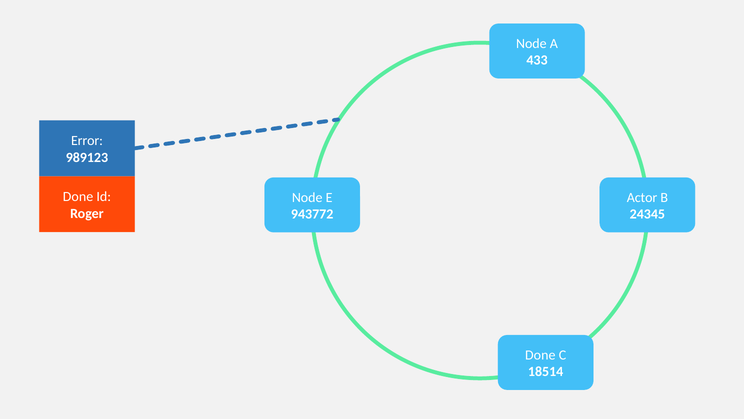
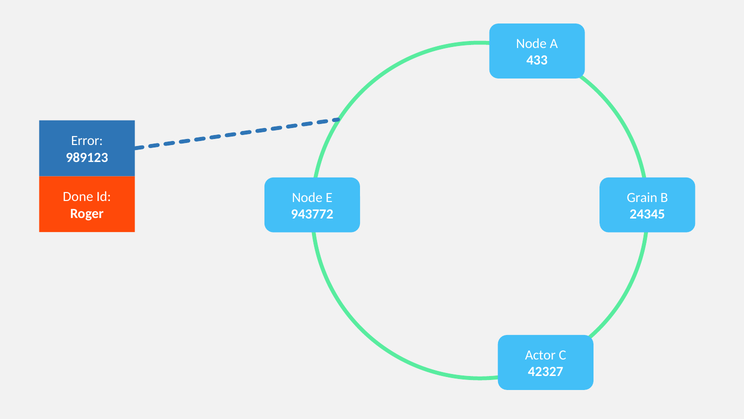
Actor: Actor -> Grain (642, 197)
Done: Done -> Actor (540, 355)
18514: 18514 -> 42327 (546, 371)
